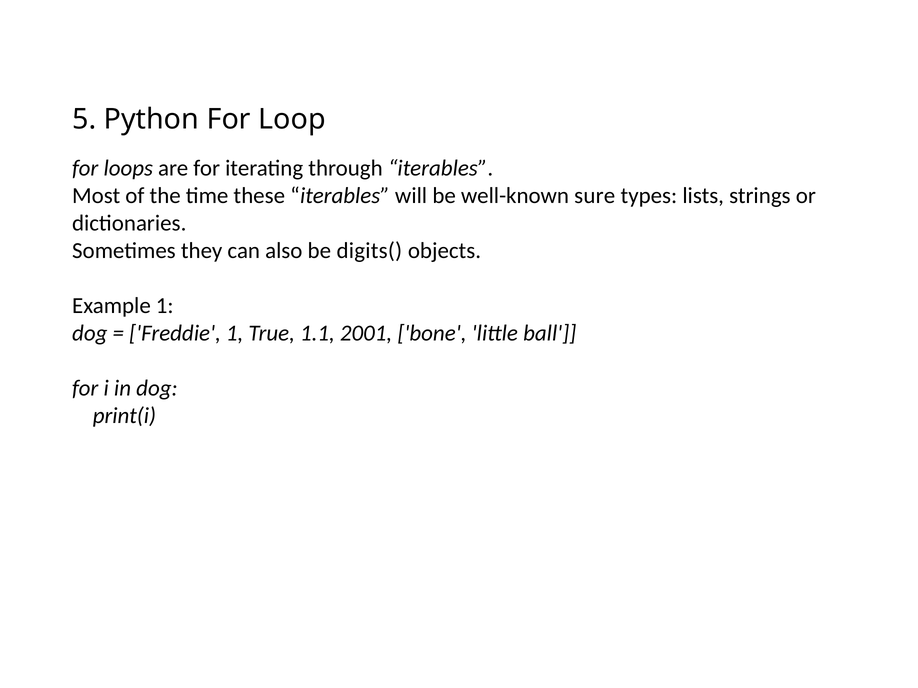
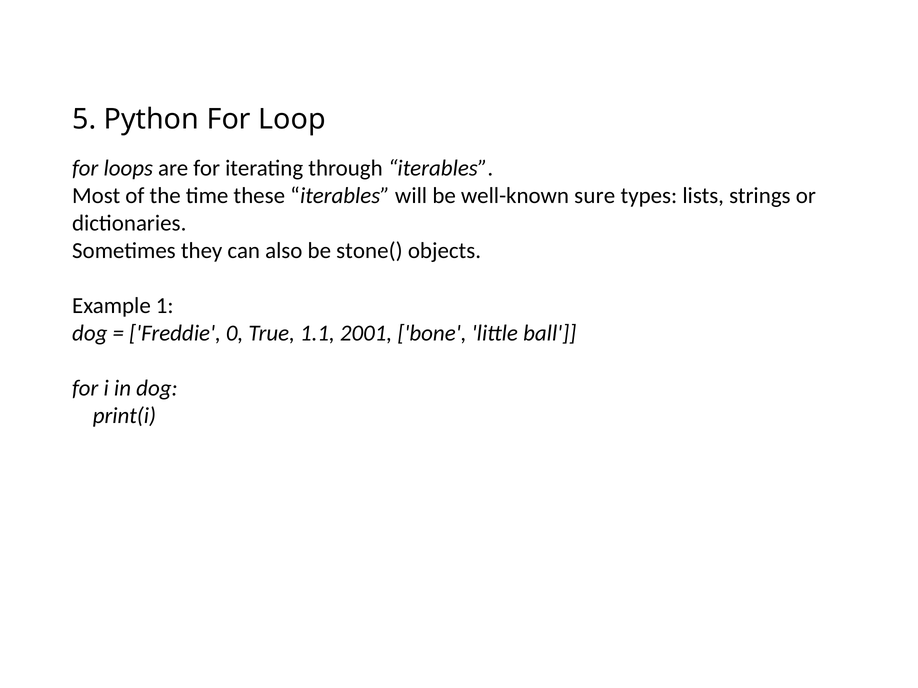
digits(: digits( -> stone( (369, 251)
Freddie 1: 1 -> 0 (235, 333)
